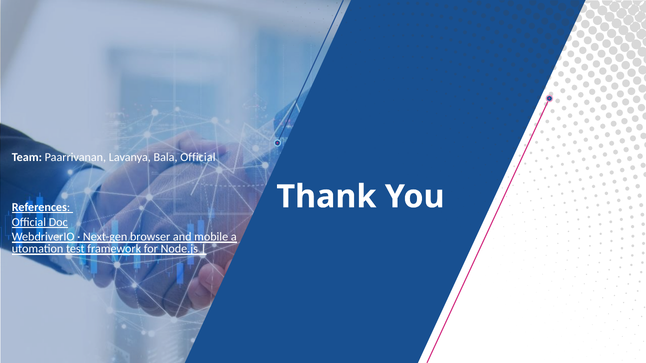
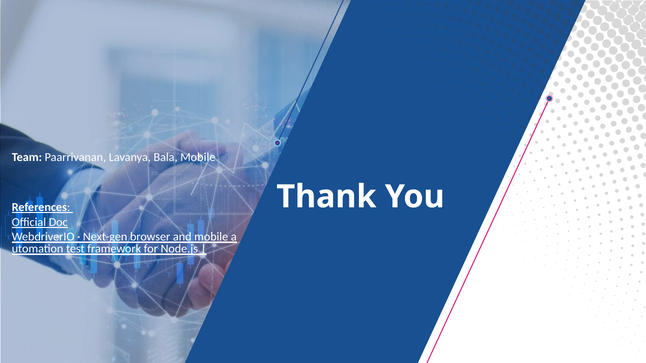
Bala Official: Official -> Mobile (198, 157)
